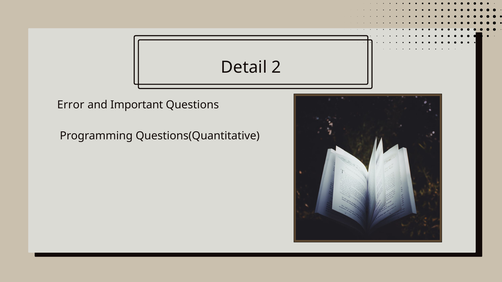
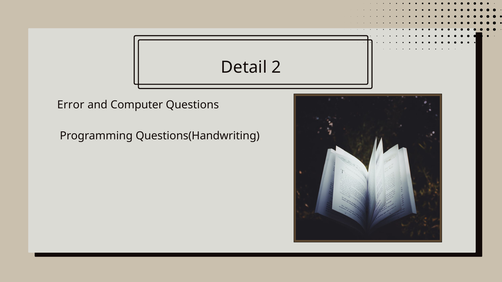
Important: Important -> Computer (137, 105)
Questions(Quantitative: Questions(Quantitative -> Questions(Handwriting (198, 136)
